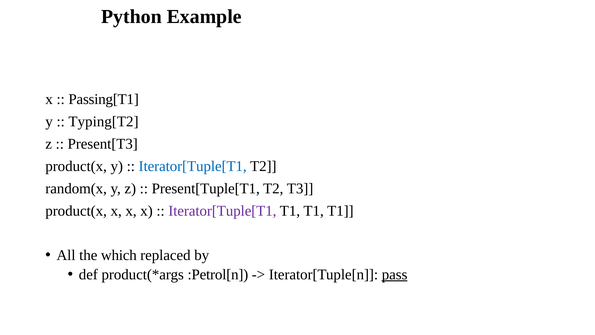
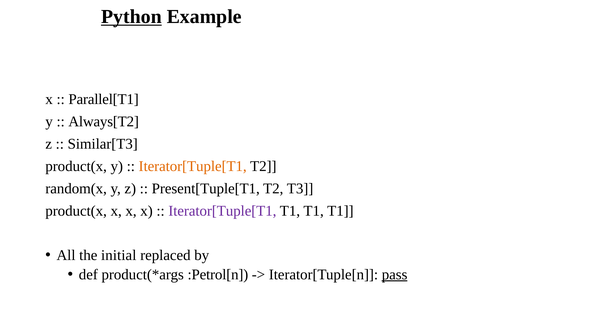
Python underline: none -> present (131, 17)
Passing[T1: Passing[T1 -> Parallel[T1 (104, 99)
Typing[T2: Typing[T2 -> Always[T2 (104, 122)
Present[T3: Present[T3 -> Similar[T3 (103, 144)
Iterator[Tuple[T1 colour: blue -> orange (193, 166)
which: which -> initial (119, 255)
